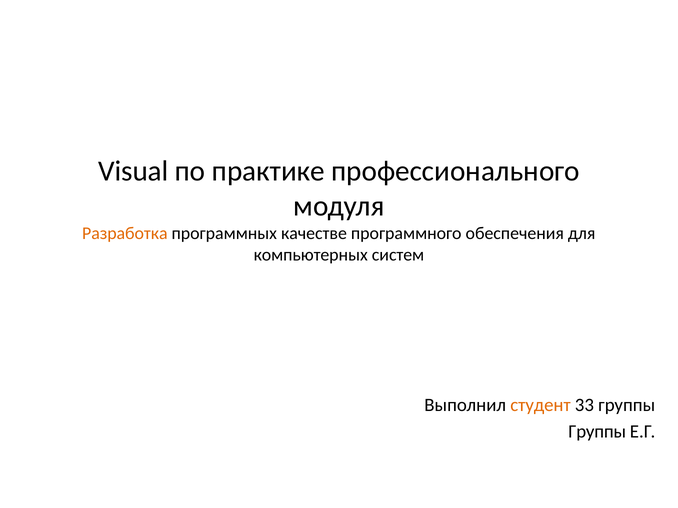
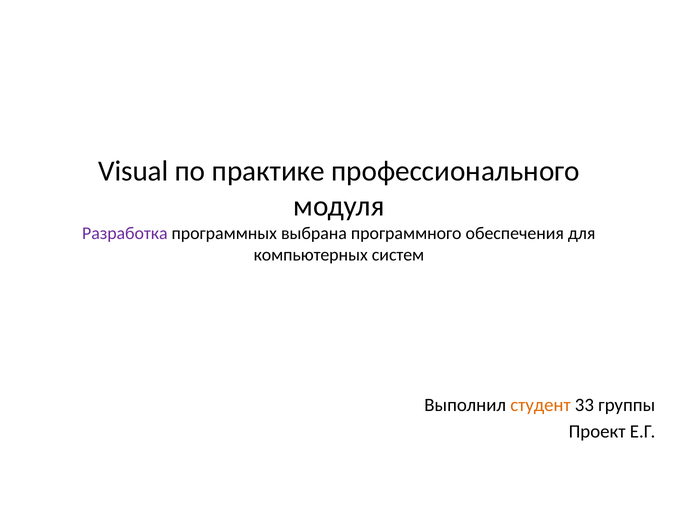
Разработка colour: orange -> purple (125, 234)
качестве: качестве -> выбрана (314, 234)
Группы: Группы -> Проект (597, 432)
